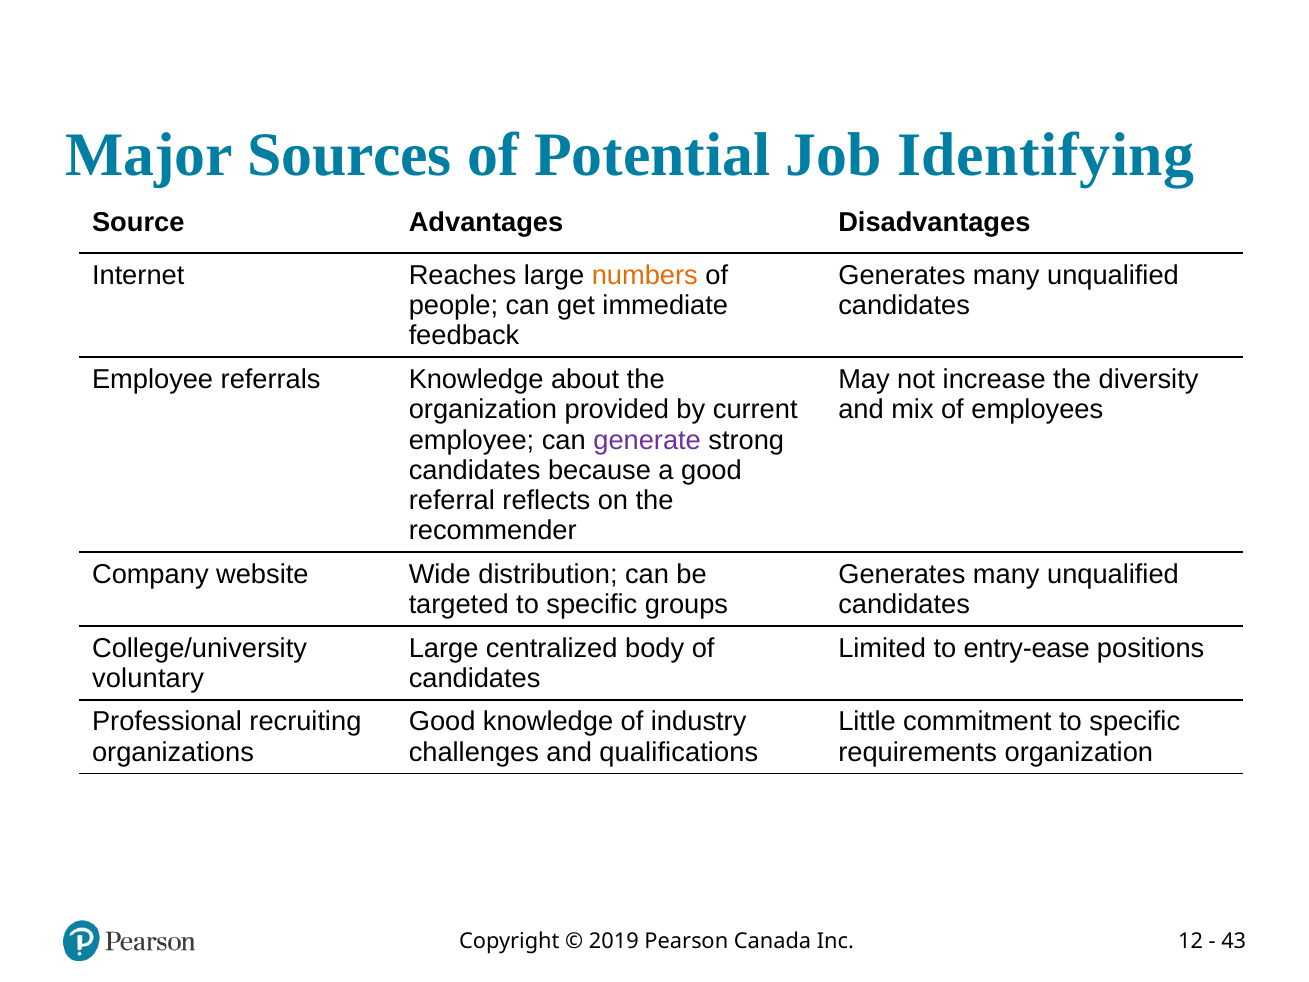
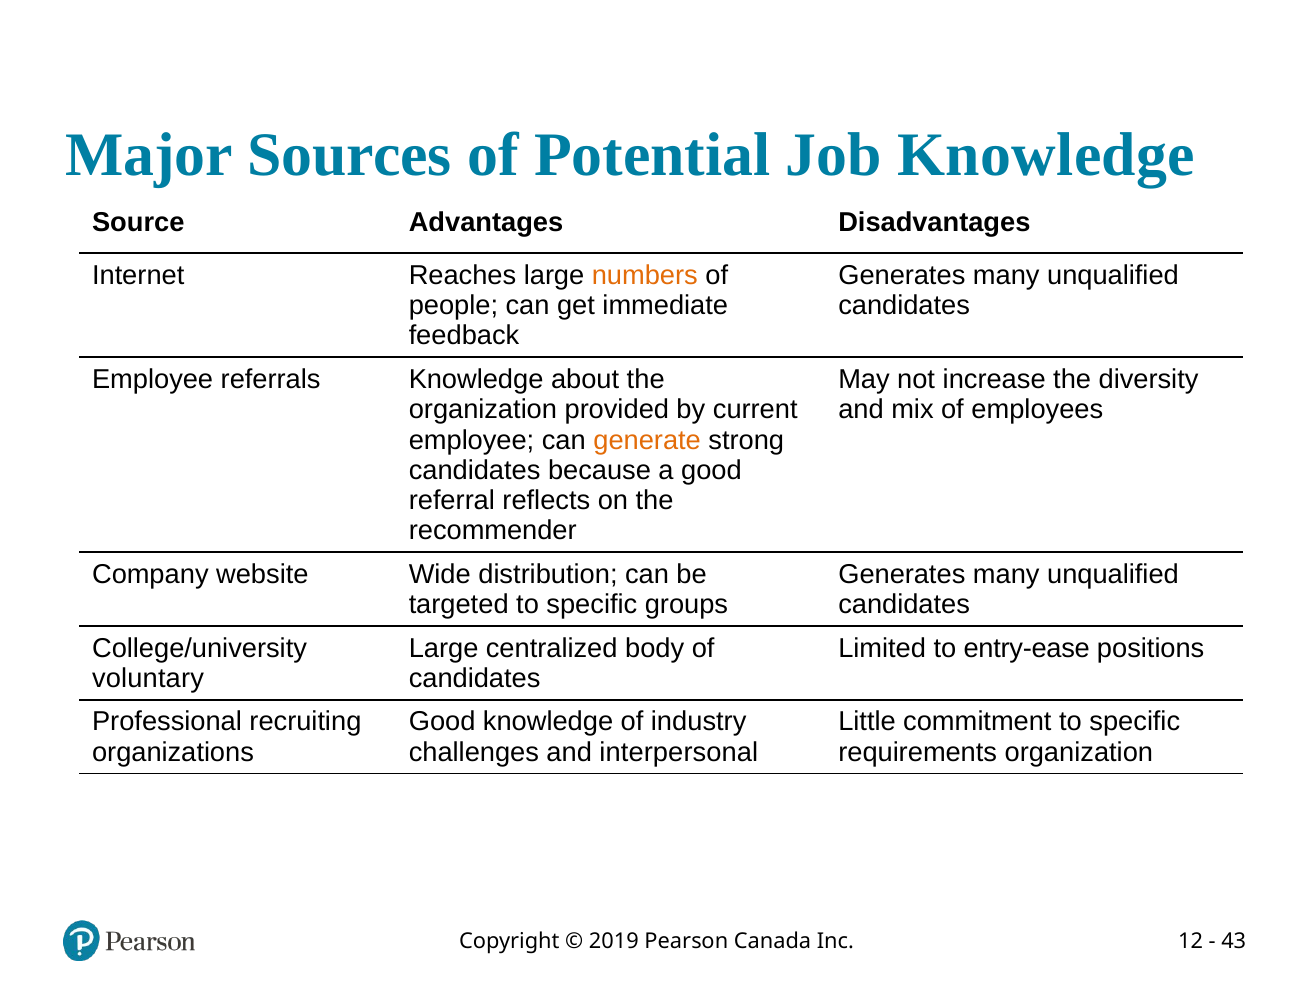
Job Identifying: Identifying -> Knowledge (1046, 155)
generate colour: purple -> orange (647, 440)
qualifications: qualifications -> interpersonal (679, 752)
